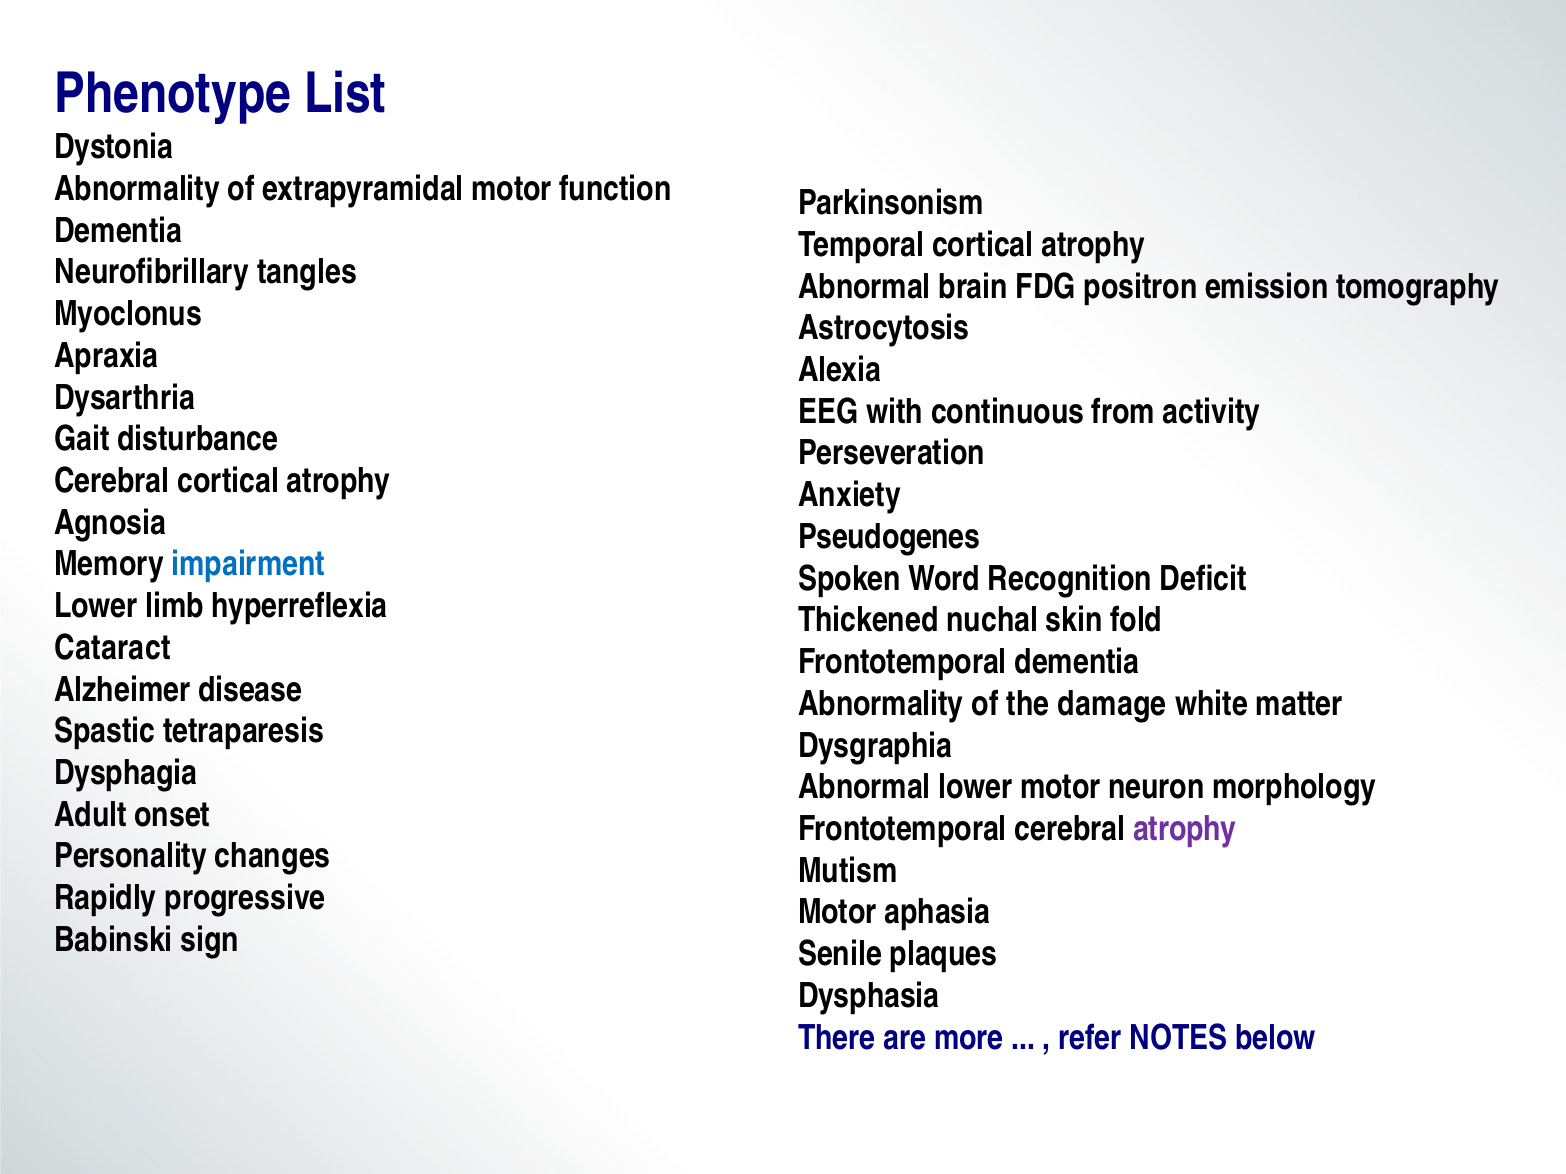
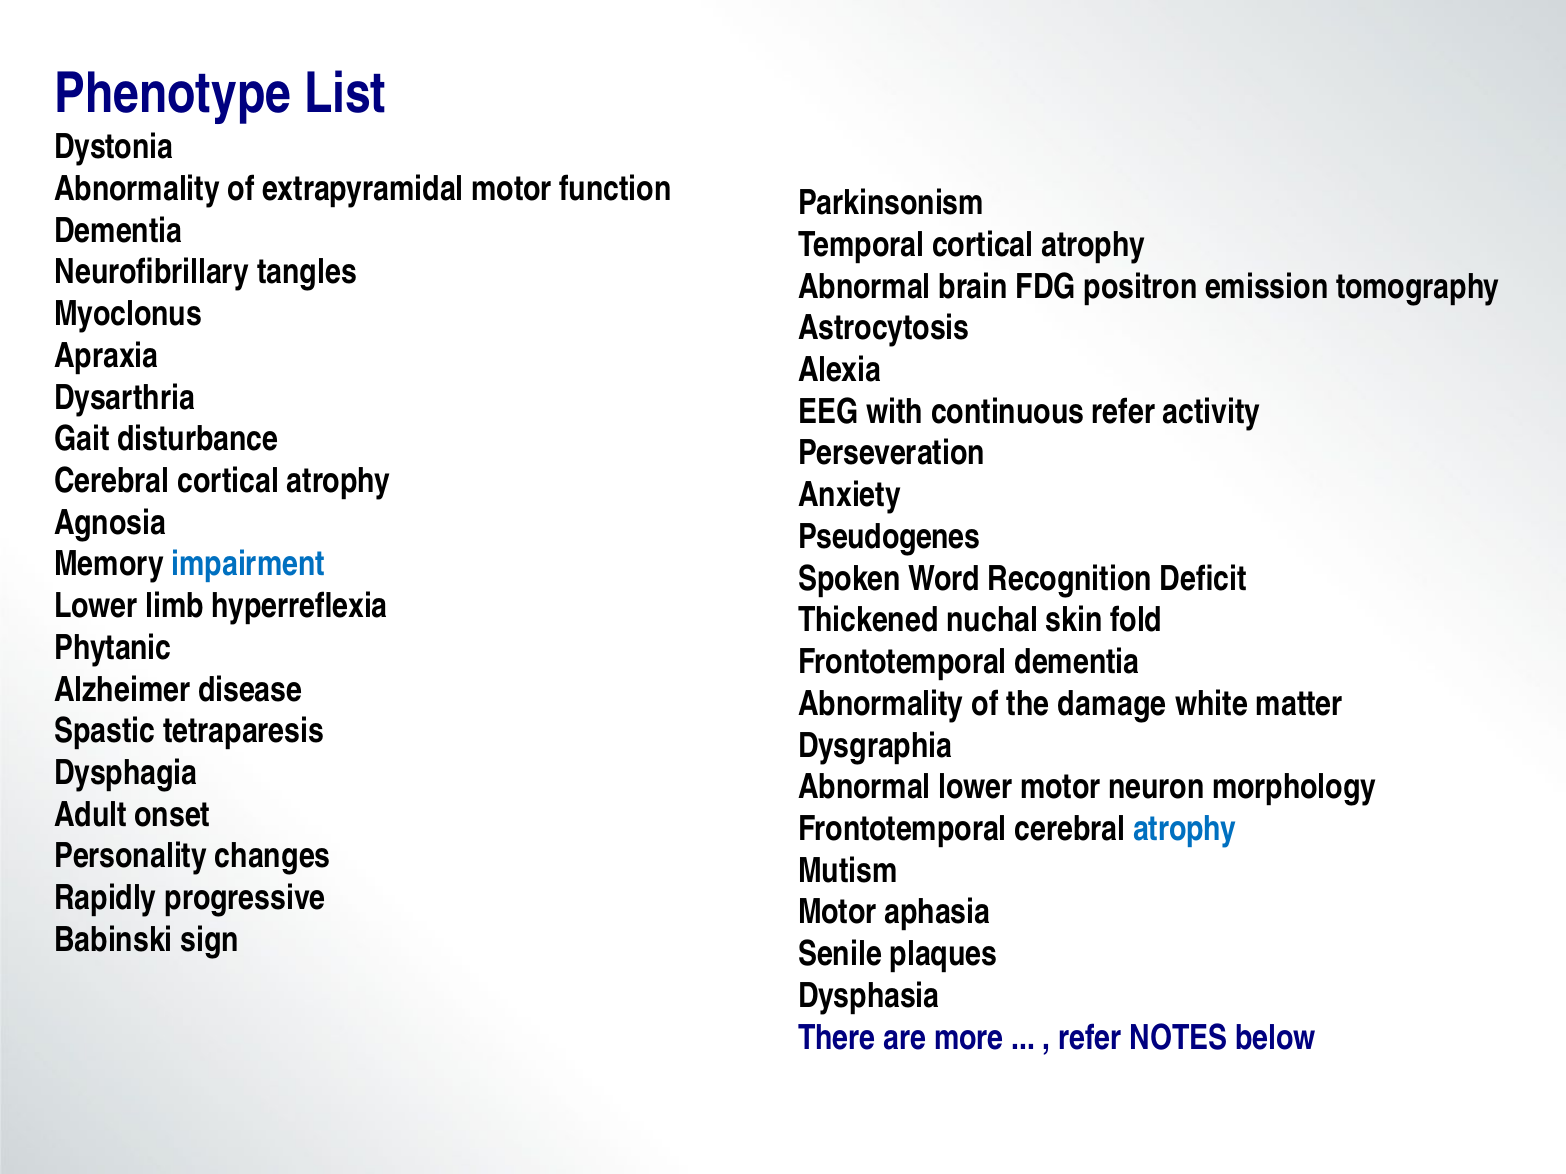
continuous from: from -> refer (1124, 412)
Cataract: Cataract -> Phytanic (113, 648)
atrophy colour: purple -> blue (1185, 829)
